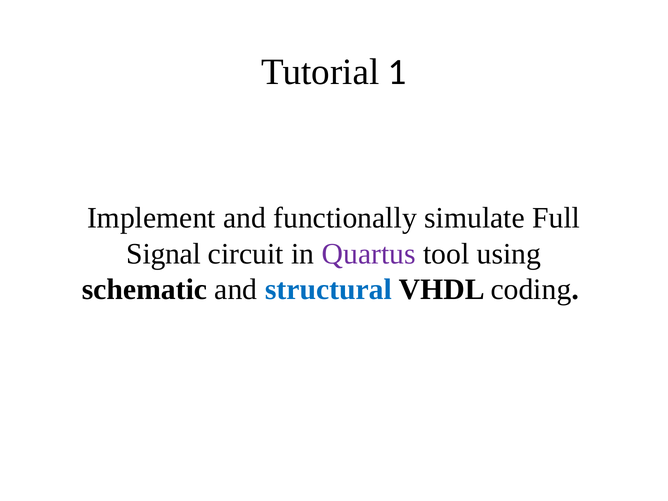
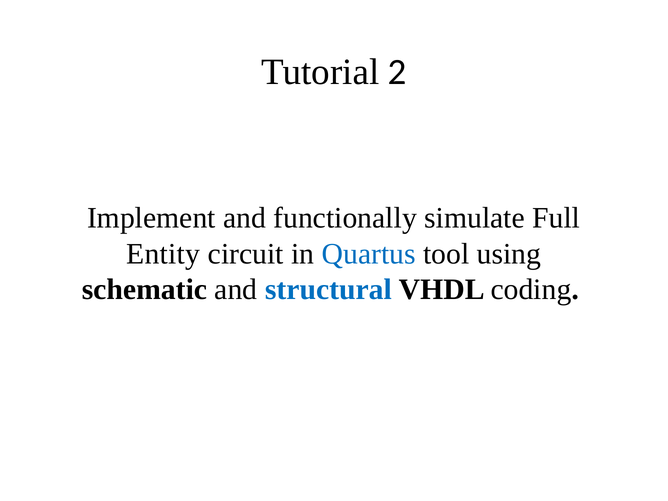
1: 1 -> 2 (397, 72)
Signal: Signal -> Entity (163, 254)
Quartus colour: purple -> blue (369, 254)
